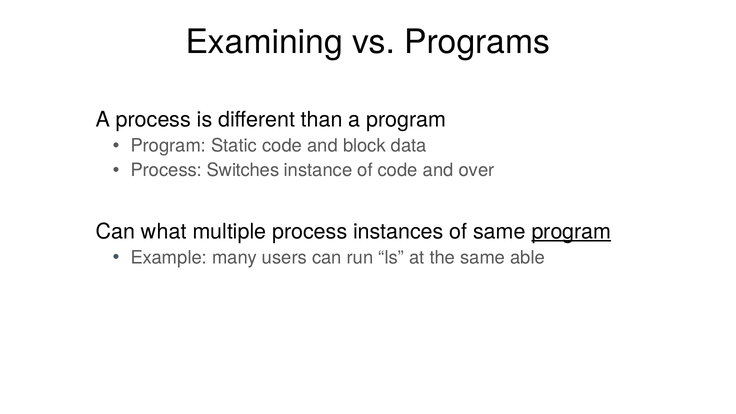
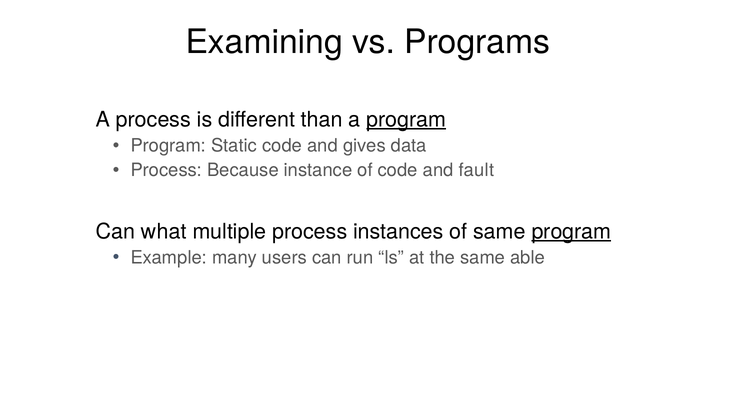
program underline: none -> present (406, 120)
block: block -> gives (364, 146)
Switches: Switches -> Because (243, 170)
over: over -> fault (476, 170)
